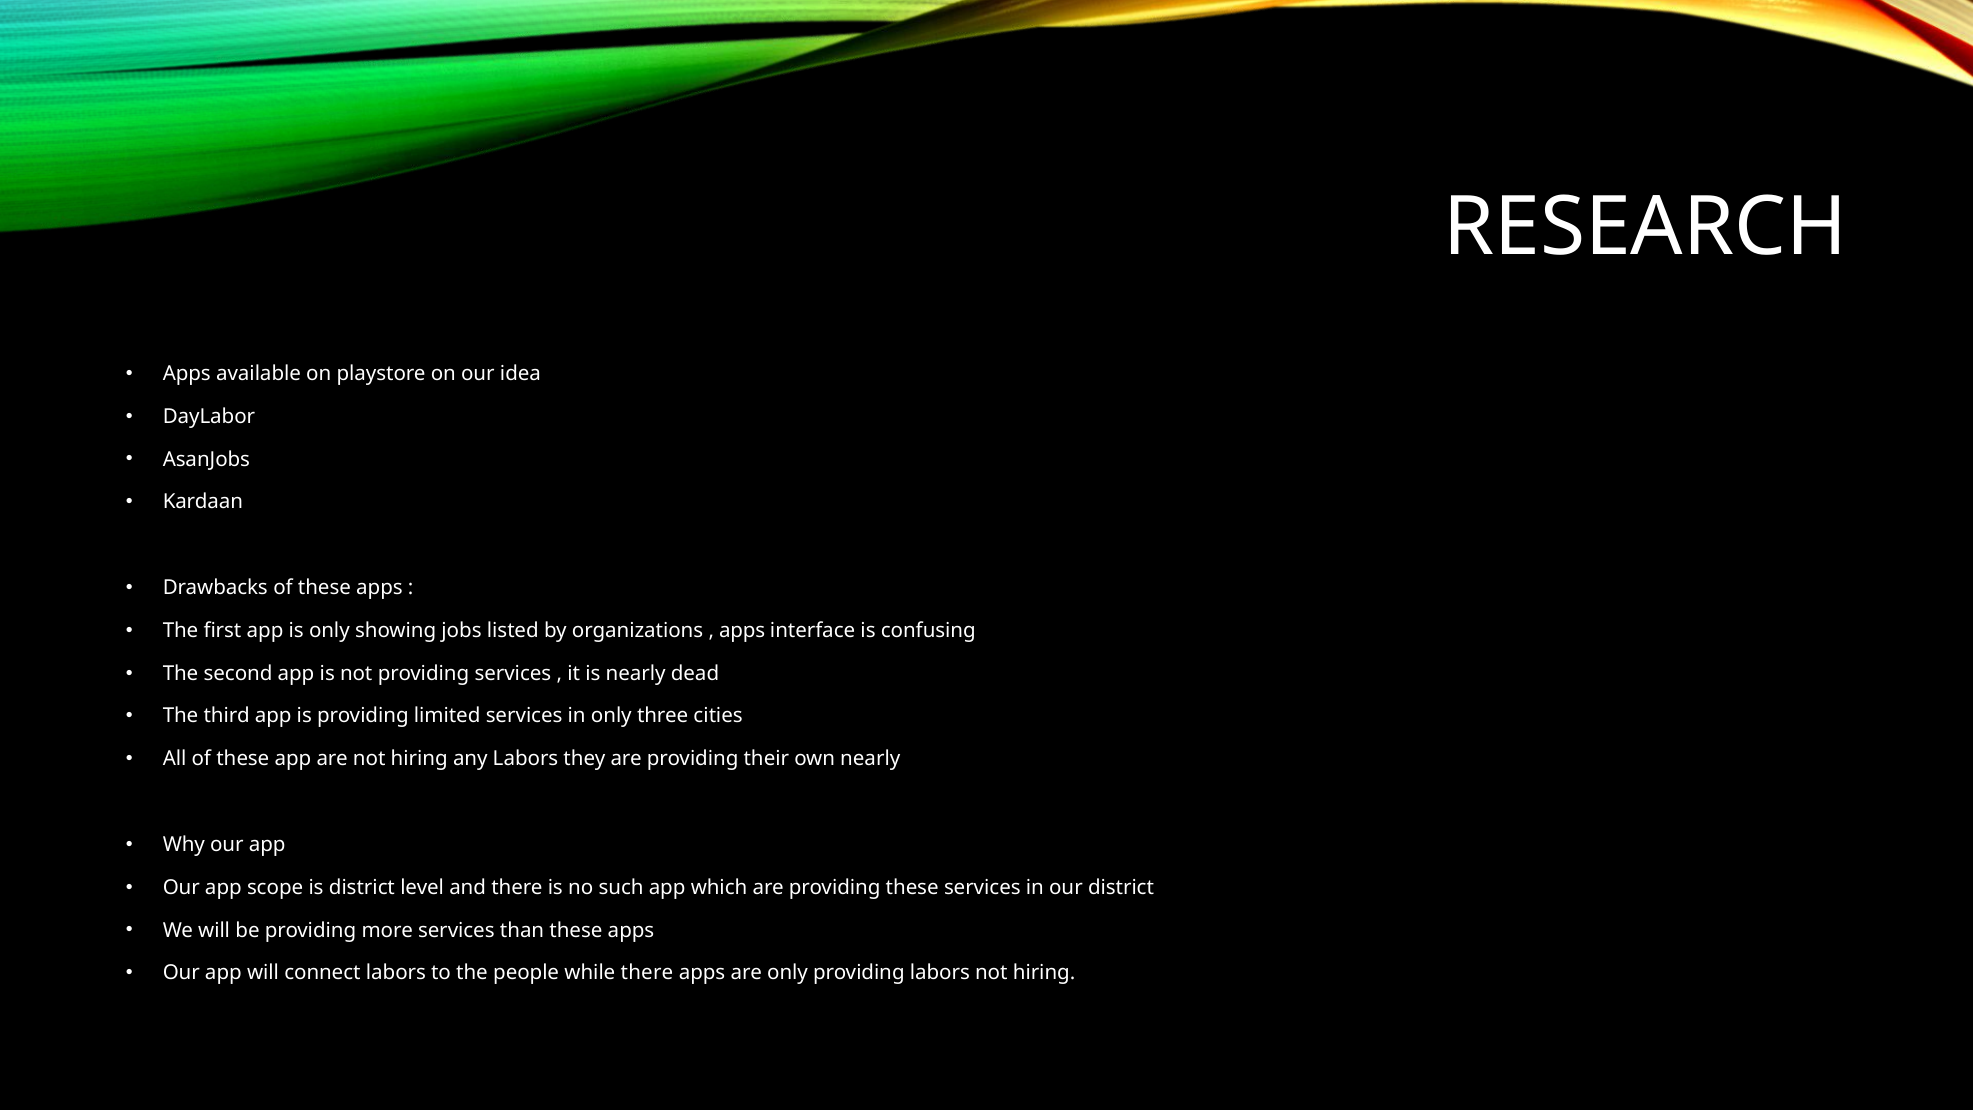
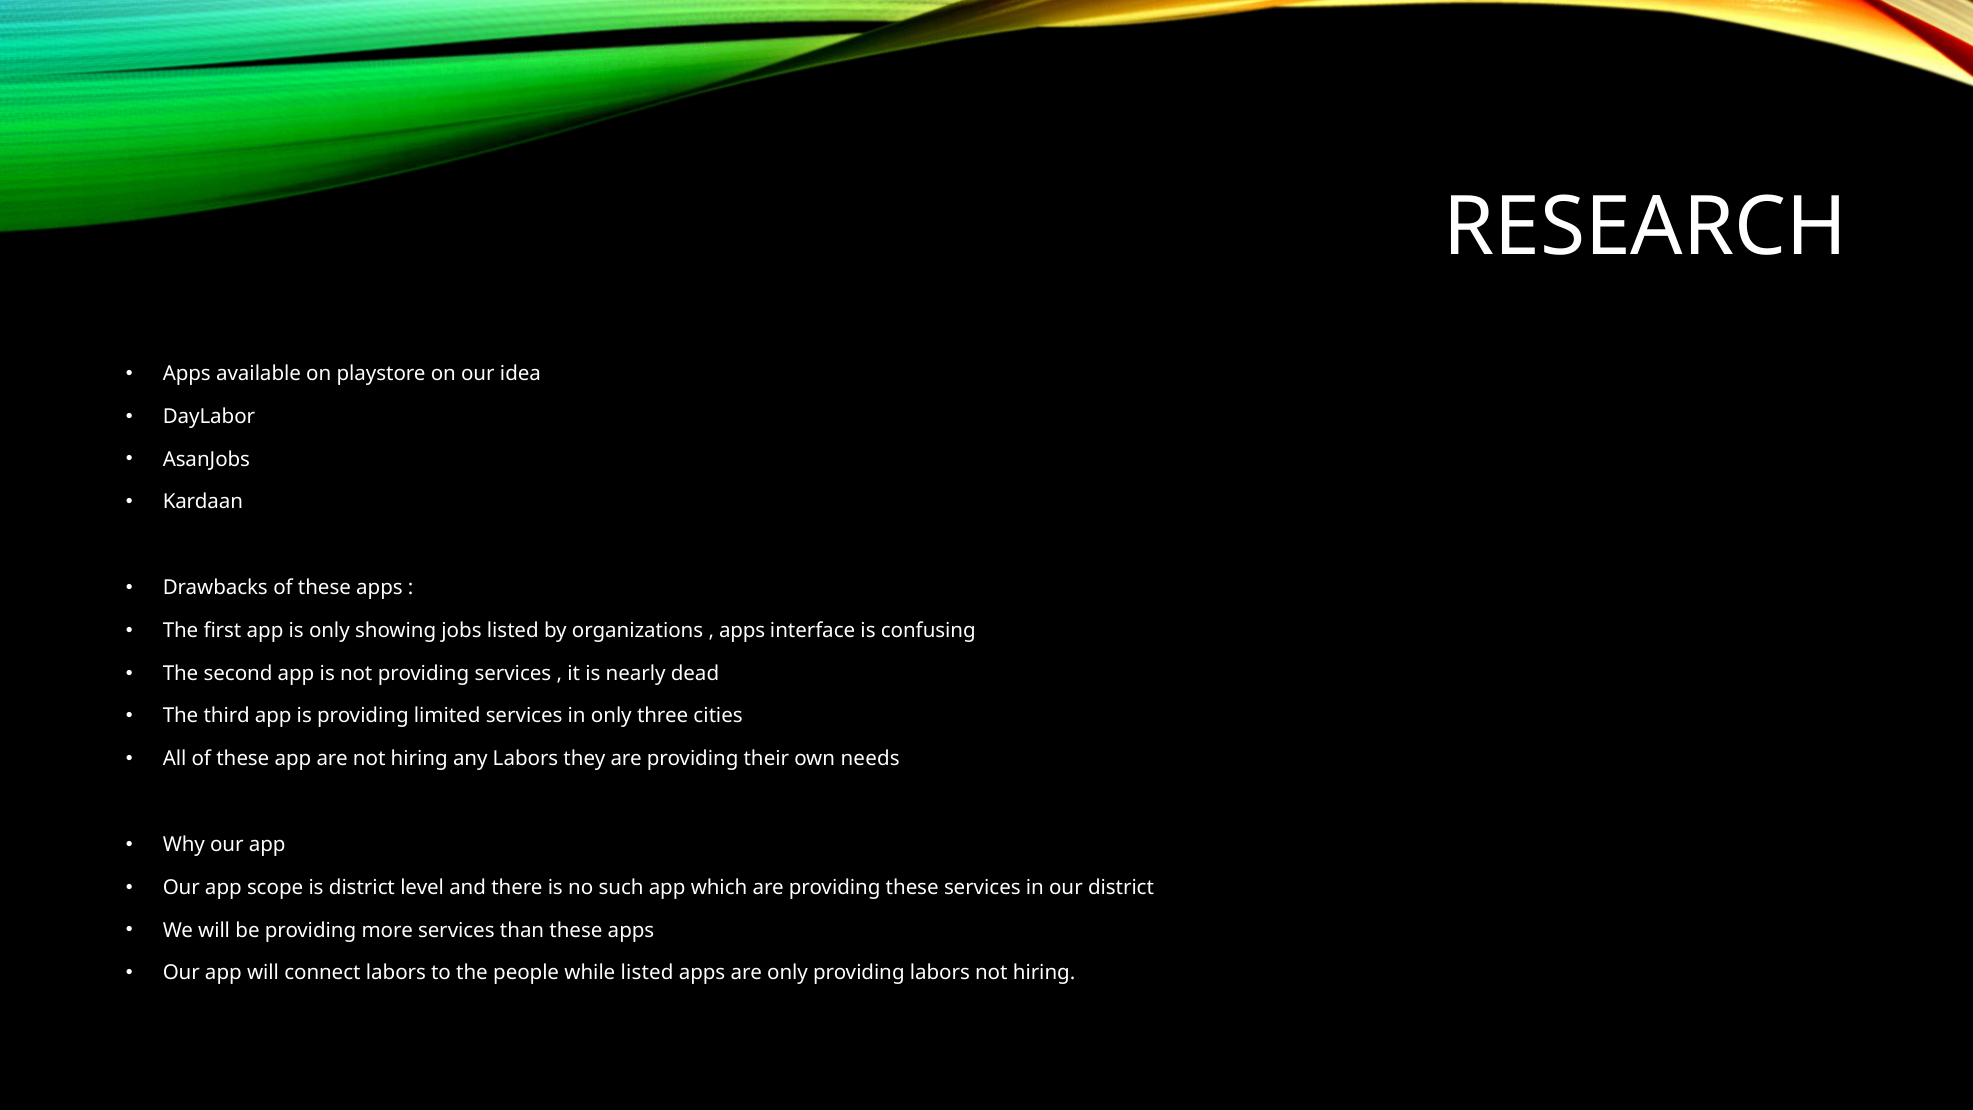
own nearly: nearly -> needs (870, 759)
while there: there -> listed (647, 973)
